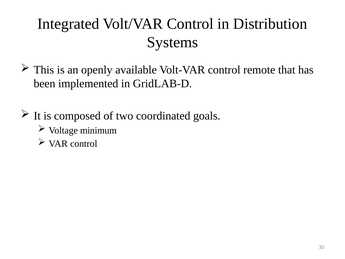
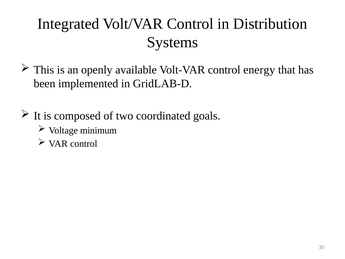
remote: remote -> energy (259, 70)
